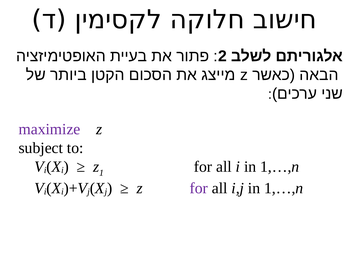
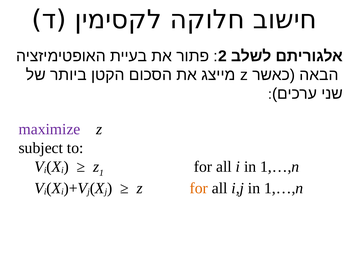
for colour: purple -> orange (199, 189)
